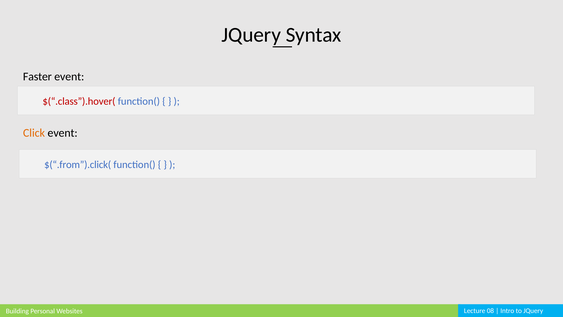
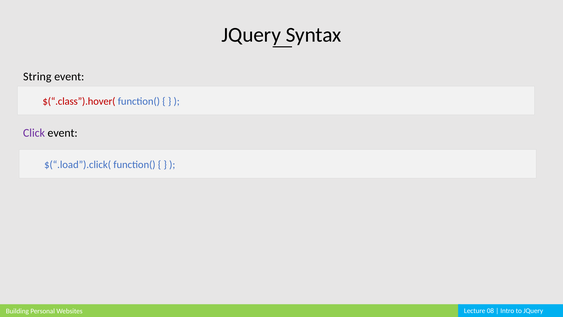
Faster: Faster -> String (37, 77)
Click colour: orange -> purple (34, 133)
$(“.from”).click(: $(“.from”).click( -> $(“.load”).click( (78, 164)
